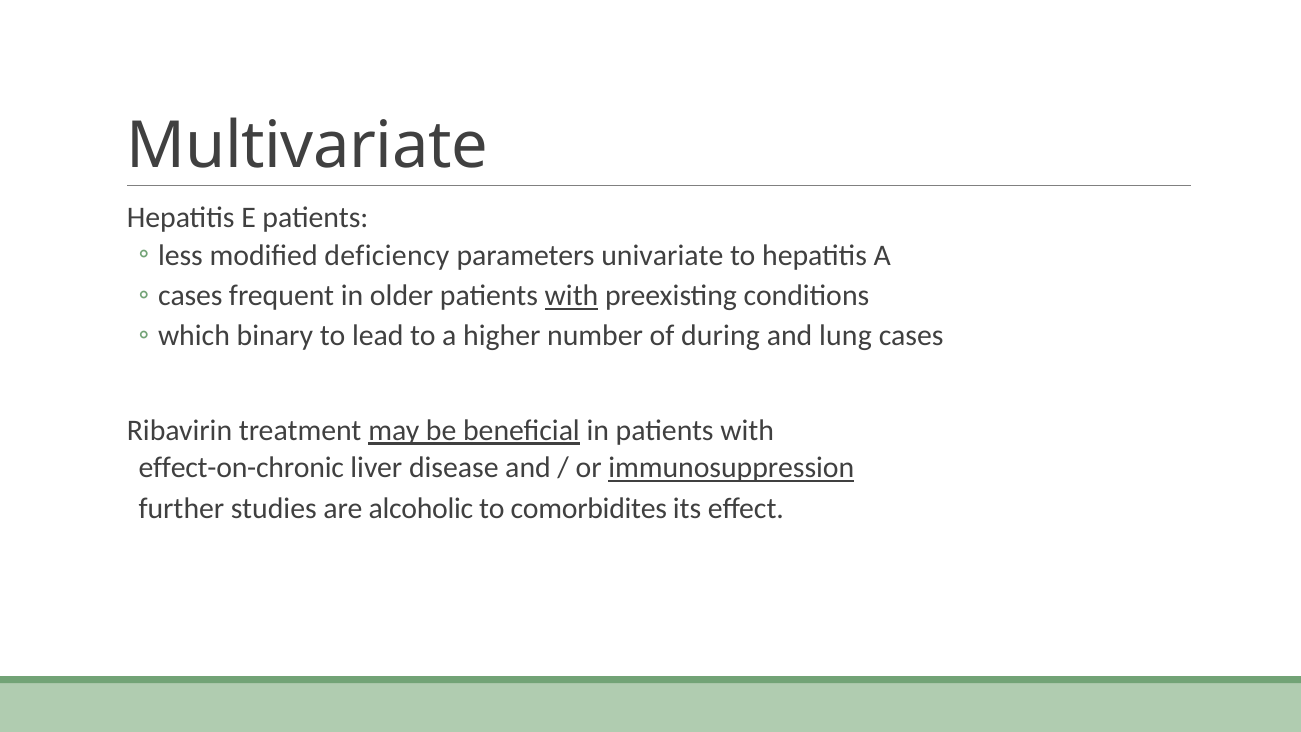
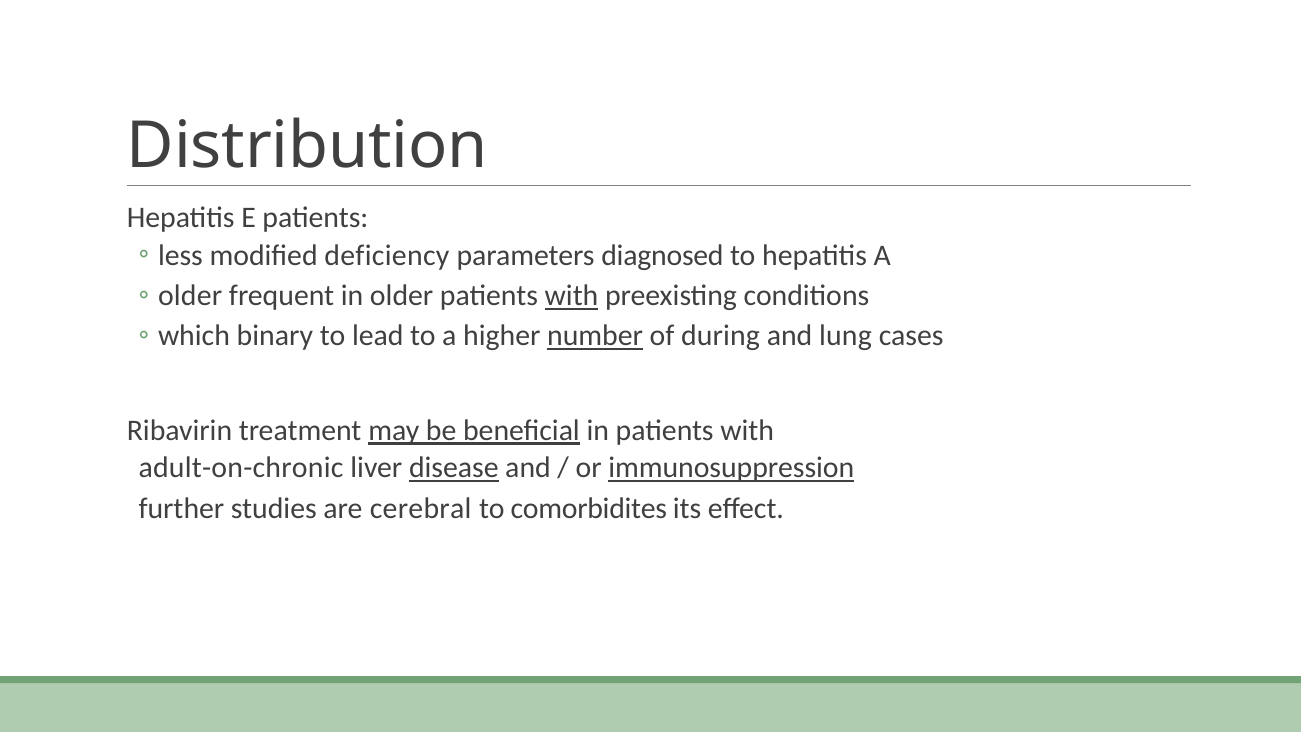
Multivariate: Multivariate -> Distribution (307, 146)
univariate: univariate -> diagnosed (662, 255)
cases: cases -> older (190, 296)
number underline: none -> present (595, 336)
effect-on-chronic: effect-on-chronic -> adult-on-chronic (241, 468)
disease underline: none -> present (454, 468)
alcoholic: alcoholic -> cerebral (421, 508)
